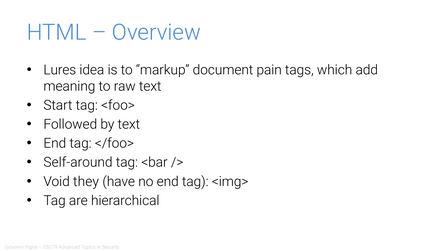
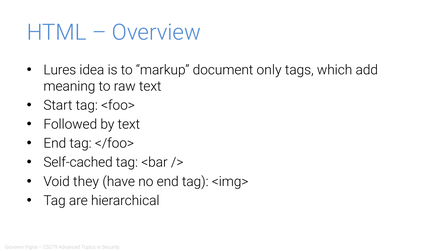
pain: pain -> only (269, 70)
Self-around: Self-around -> Self-cached (78, 162)
